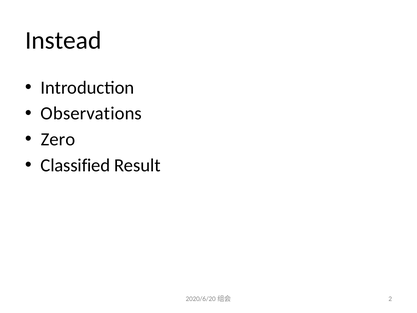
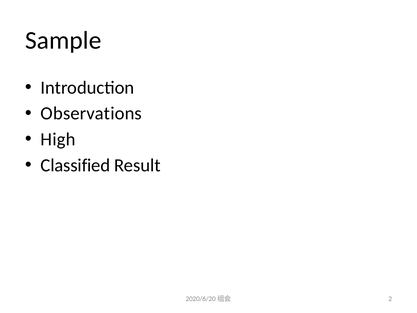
Instead: Instead -> Sample (63, 40)
Zero: Zero -> High (58, 139)
